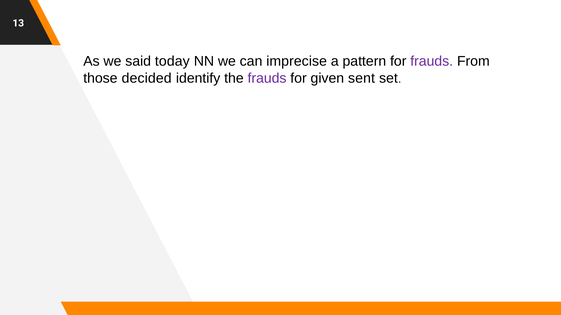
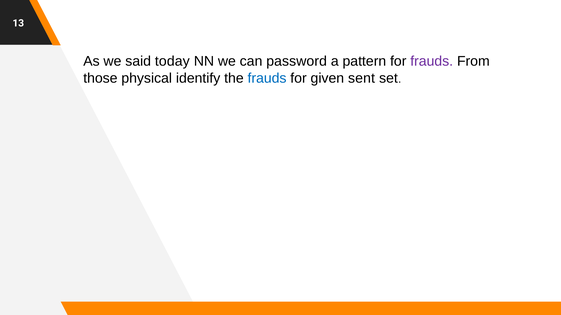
imprecise: imprecise -> password (297, 61)
decided: decided -> physical (147, 78)
frauds colour: purple -> blue (267, 78)
